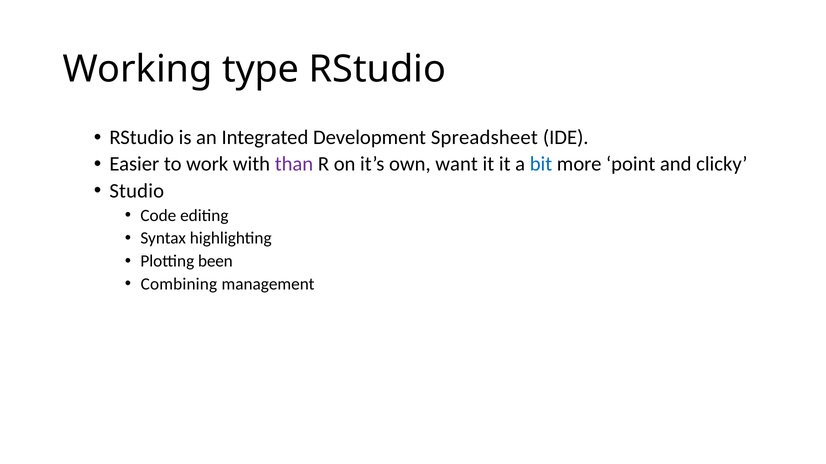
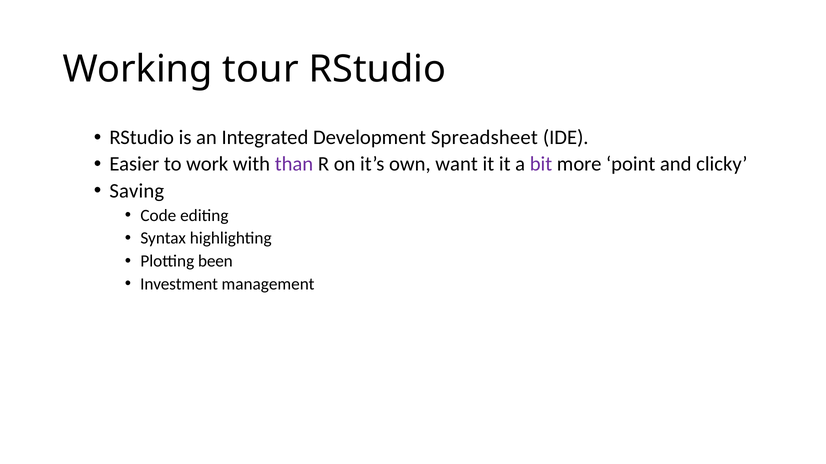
type: type -> tour (261, 69)
bit colour: blue -> purple (541, 164)
Studio: Studio -> Saving (137, 191)
Combining: Combining -> Investment (179, 284)
